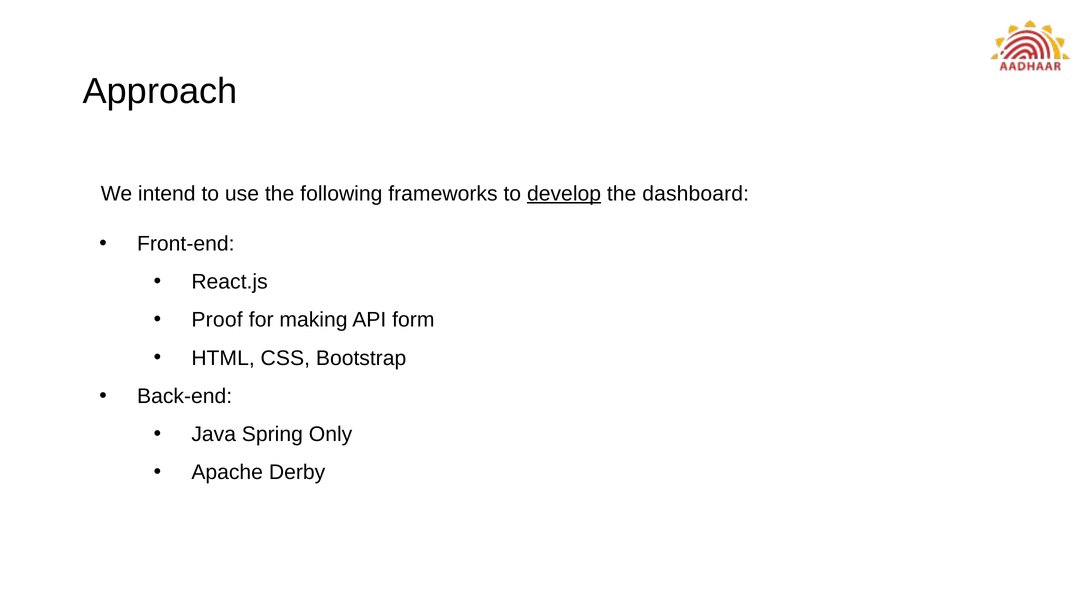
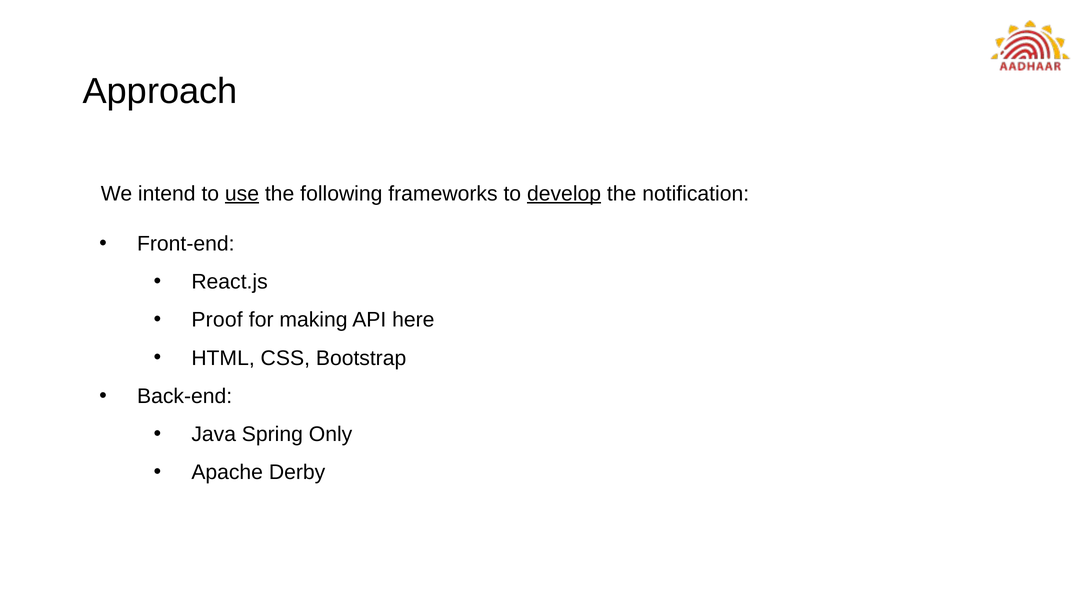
use underline: none -> present (242, 194)
dashboard: dashboard -> notification (696, 194)
form: form -> here (413, 320)
